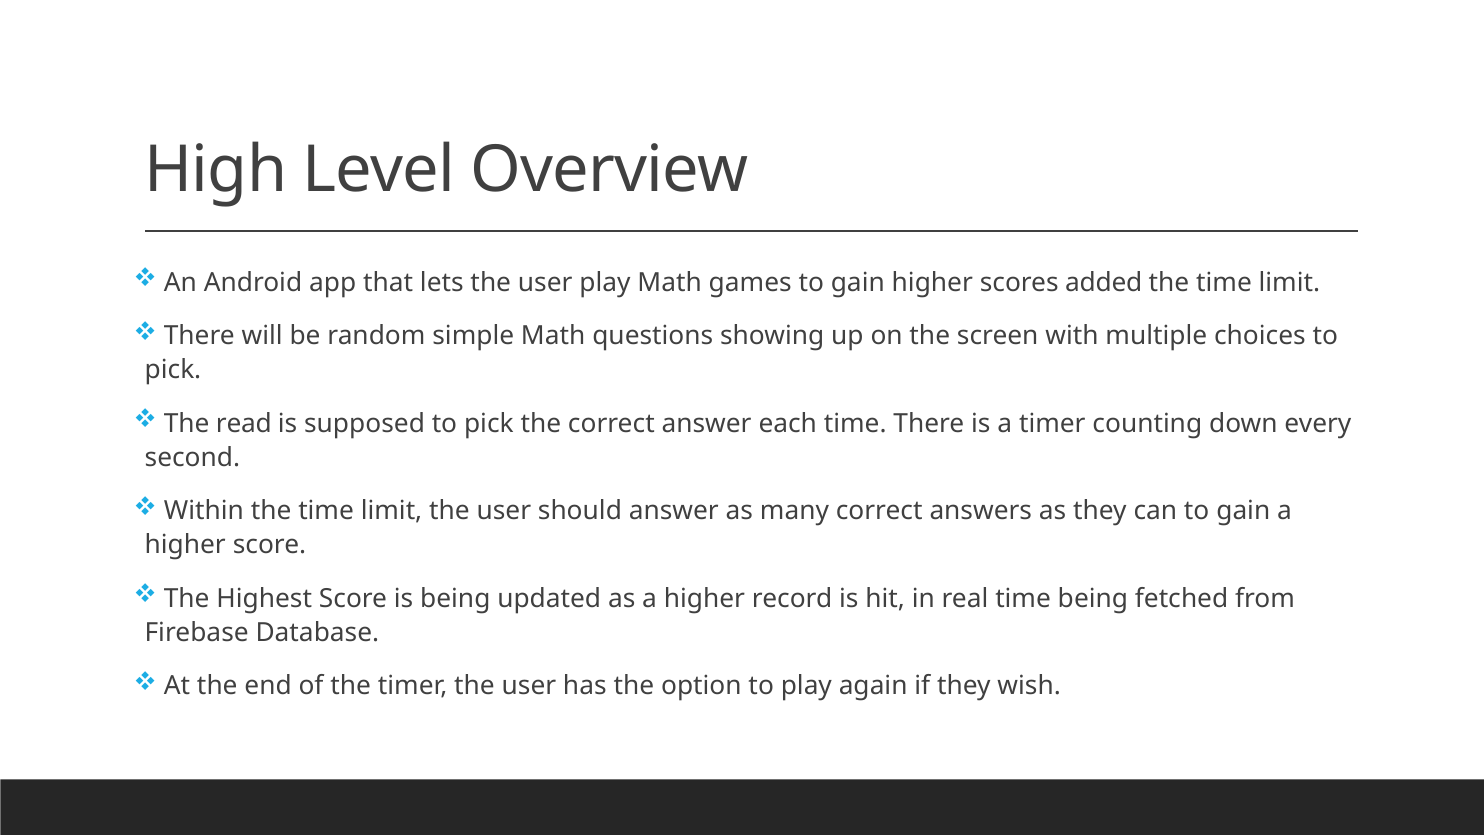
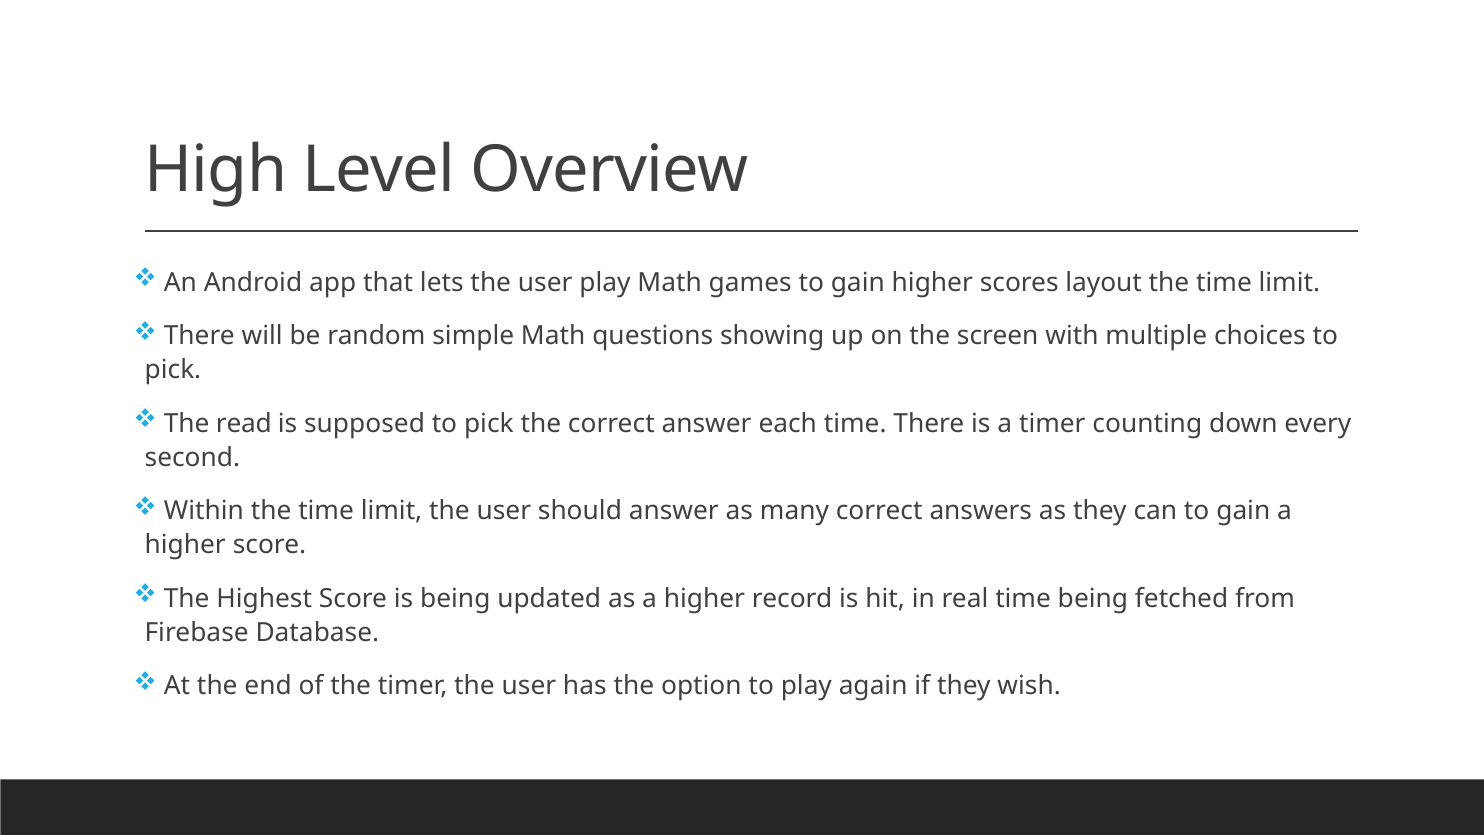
added: added -> layout (1104, 282)
